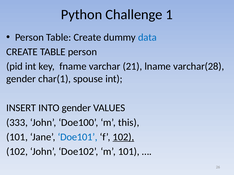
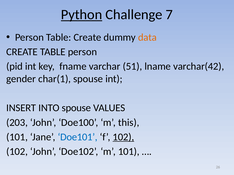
Python underline: none -> present (82, 15)
1: 1 -> 7 (169, 15)
data colour: blue -> orange (147, 37)
21: 21 -> 51 (132, 67)
varchar(28: varchar(28 -> varchar(42 (199, 67)
INTO gender: gender -> spouse (76, 108)
333: 333 -> 203 (17, 123)
